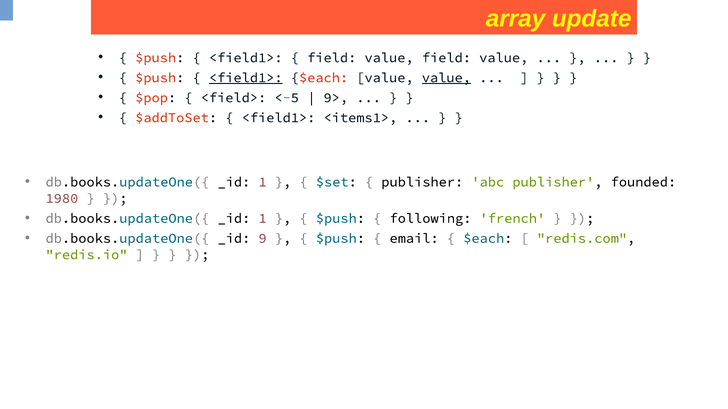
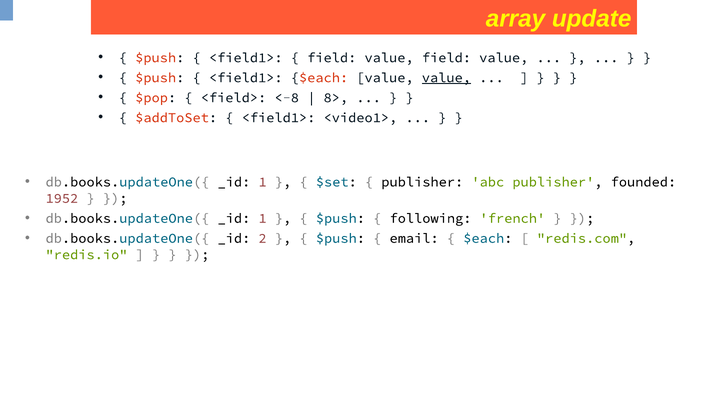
<field1> underline: present -> none (246, 78)
<-5: <-5 -> <-8 (287, 98)
9>: 9> -> 8> (336, 98)
<items1>: <items1> -> <video1> (360, 118)
1980: 1980 -> 1952 (62, 199)
9: 9 -> 2 (263, 239)
